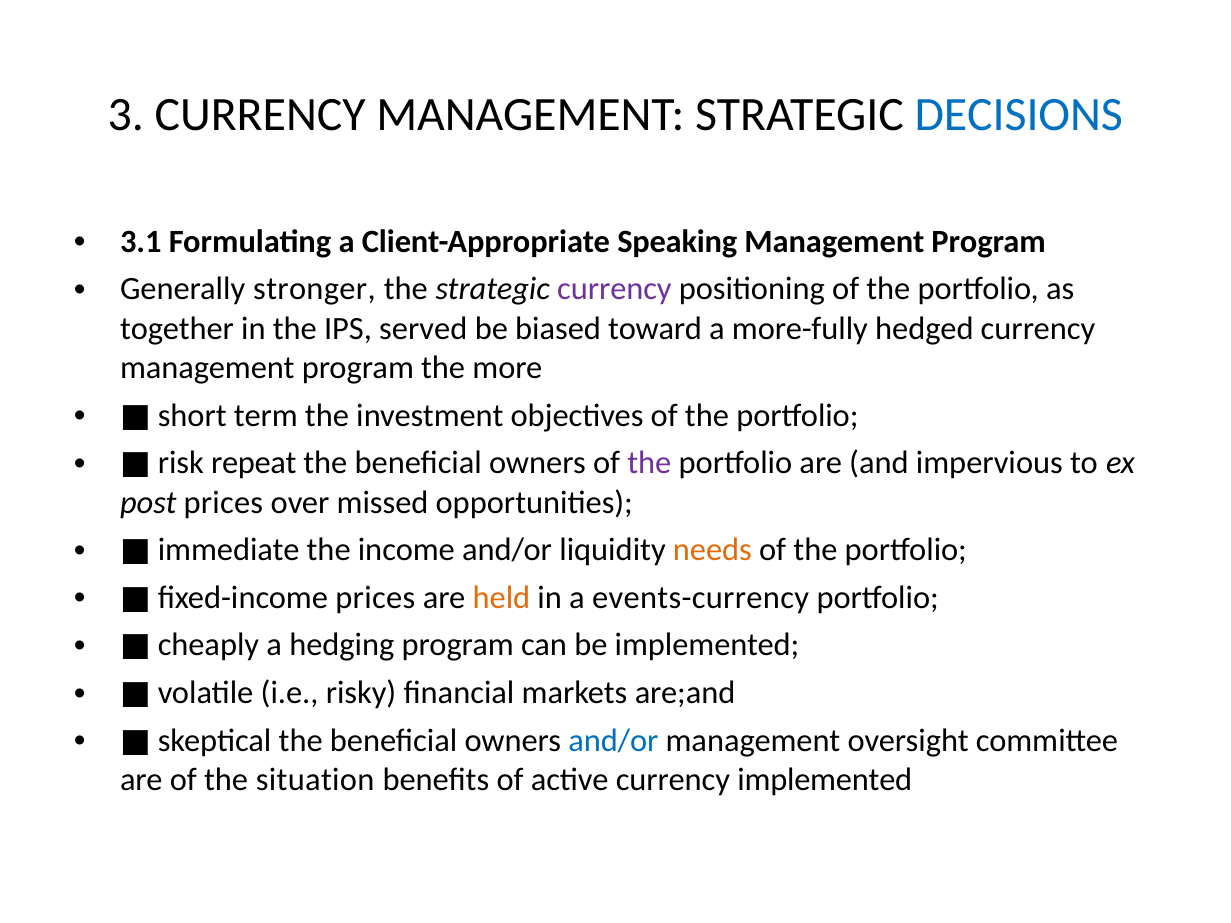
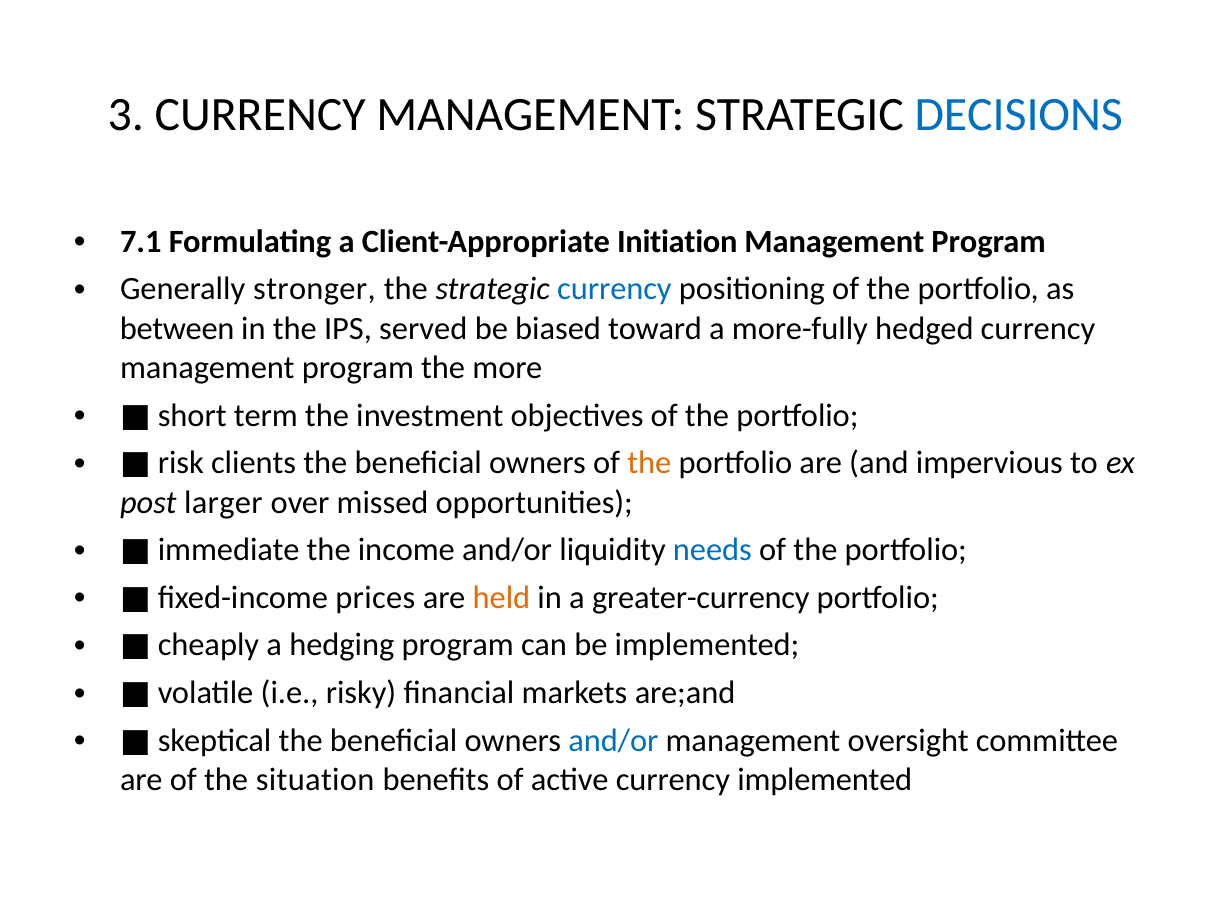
3.1: 3.1 -> 7.1 (141, 242)
Speaking: Speaking -> Initiation (677, 242)
currency colour: purple -> blue (614, 289)
together: together -> between (177, 329)
repeat: repeat -> clients (254, 463)
the colour: purple -> orange (649, 463)
post prices: prices -> larger (223, 503)
needs colour: orange -> blue (712, 550)
events-currency: events-currency -> greater-currency (701, 598)
